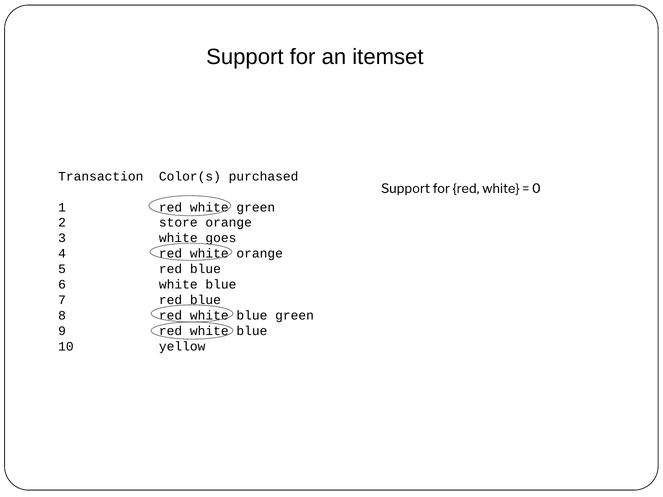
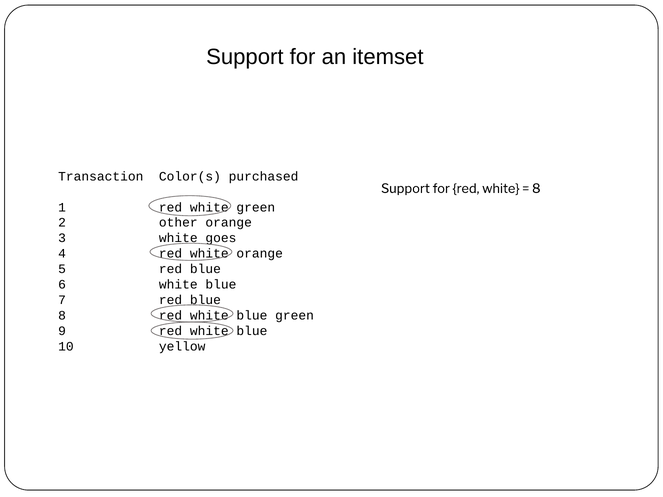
0: 0 -> 8 (536, 189)
store: store -> other (178, 223)
